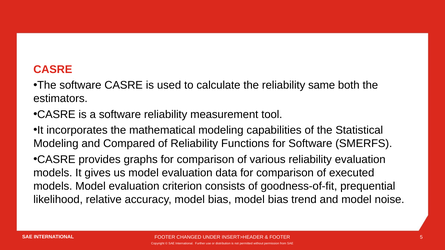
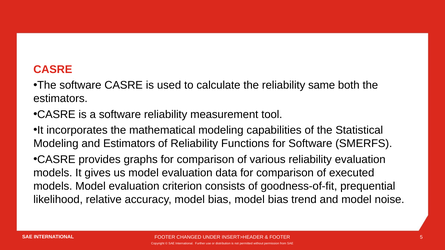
and Compared: Compared -> Estimators (129, 144)
